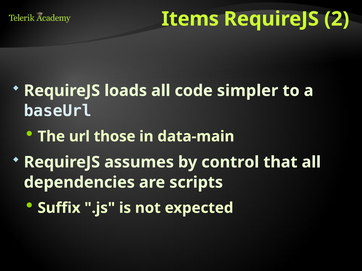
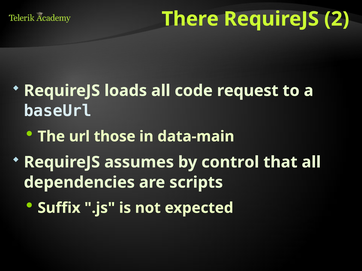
Items: Items -> There (190, 19)
simpler: simpler -> request (248, 91)
